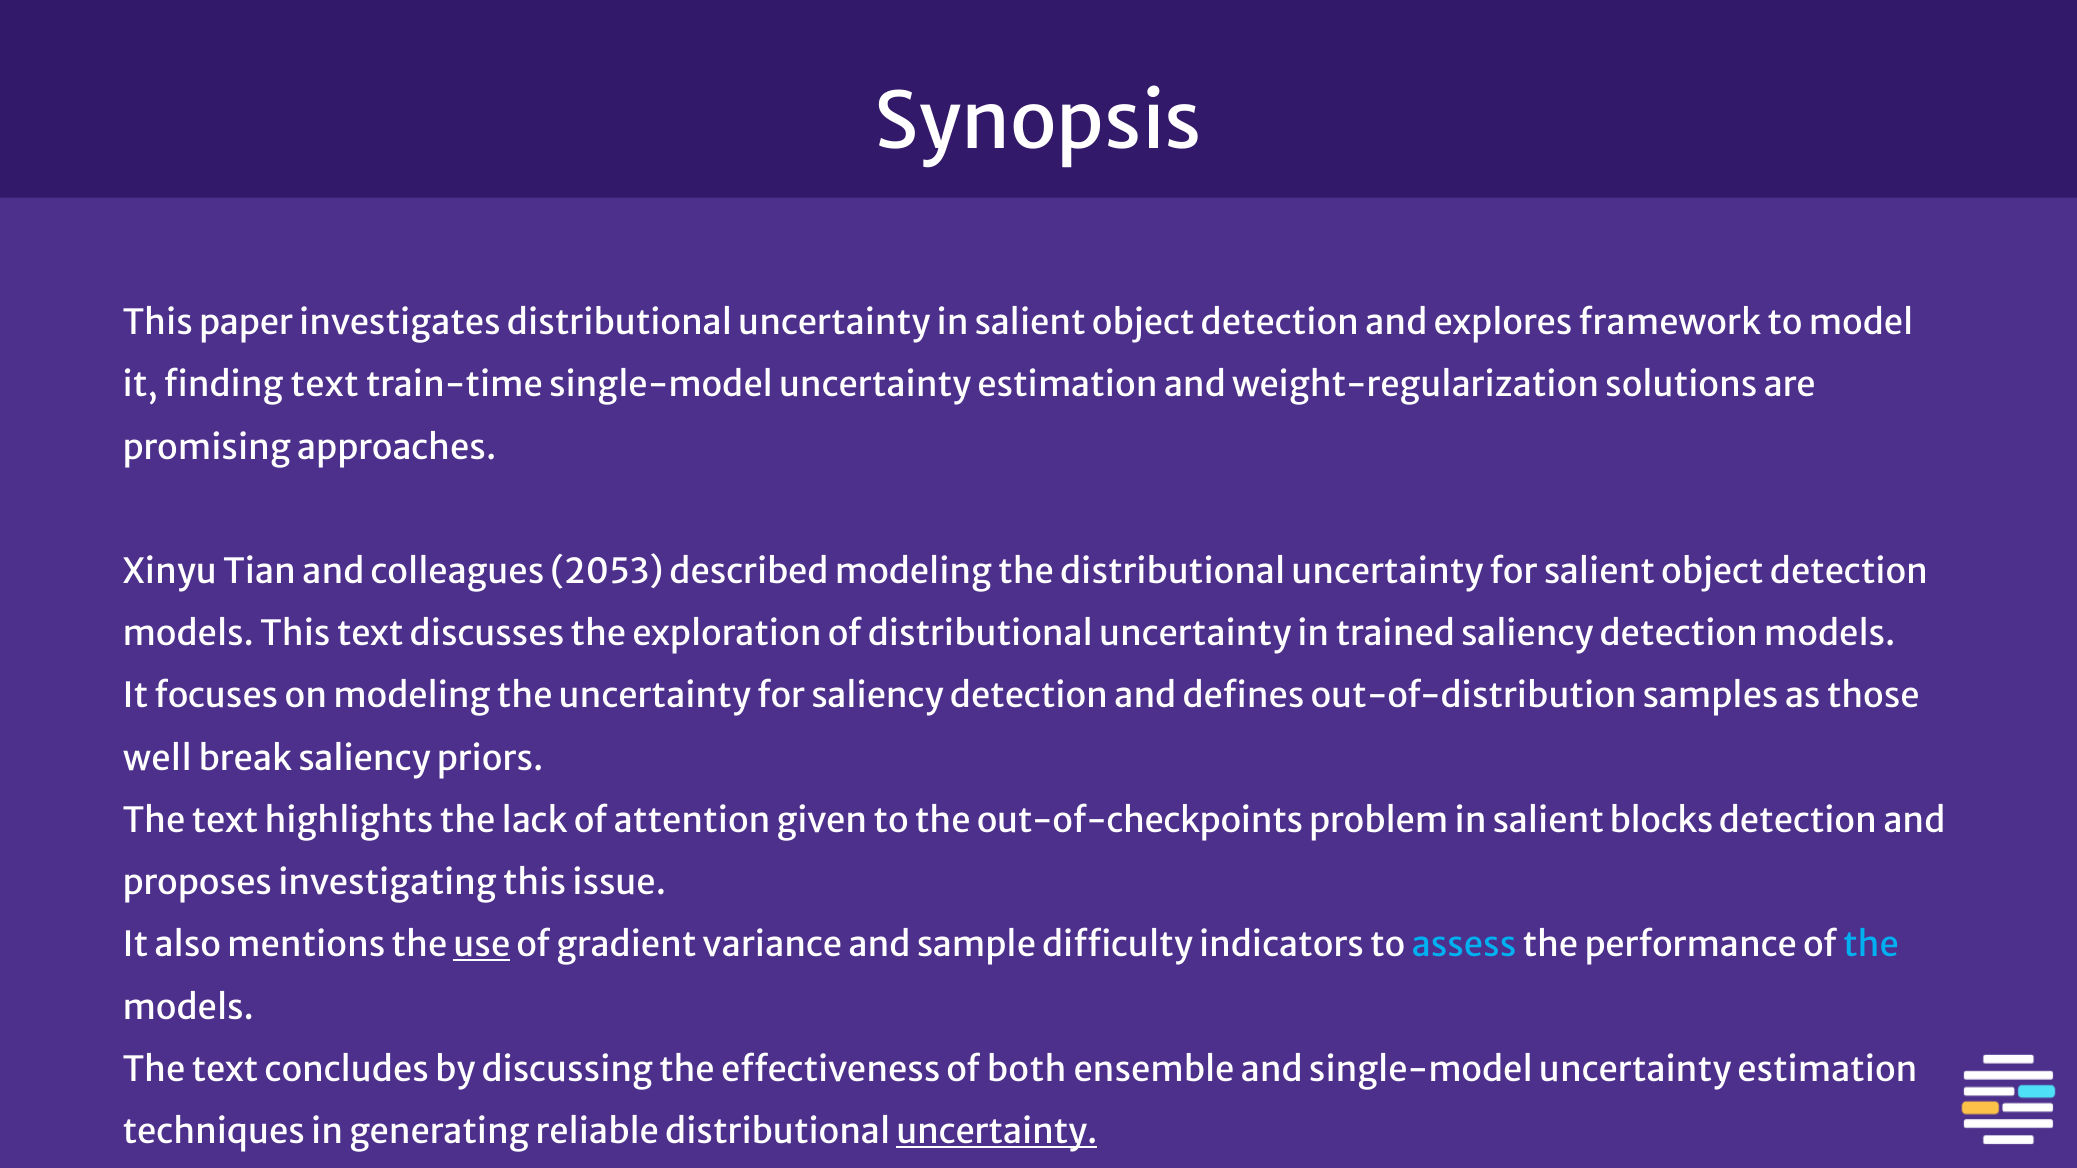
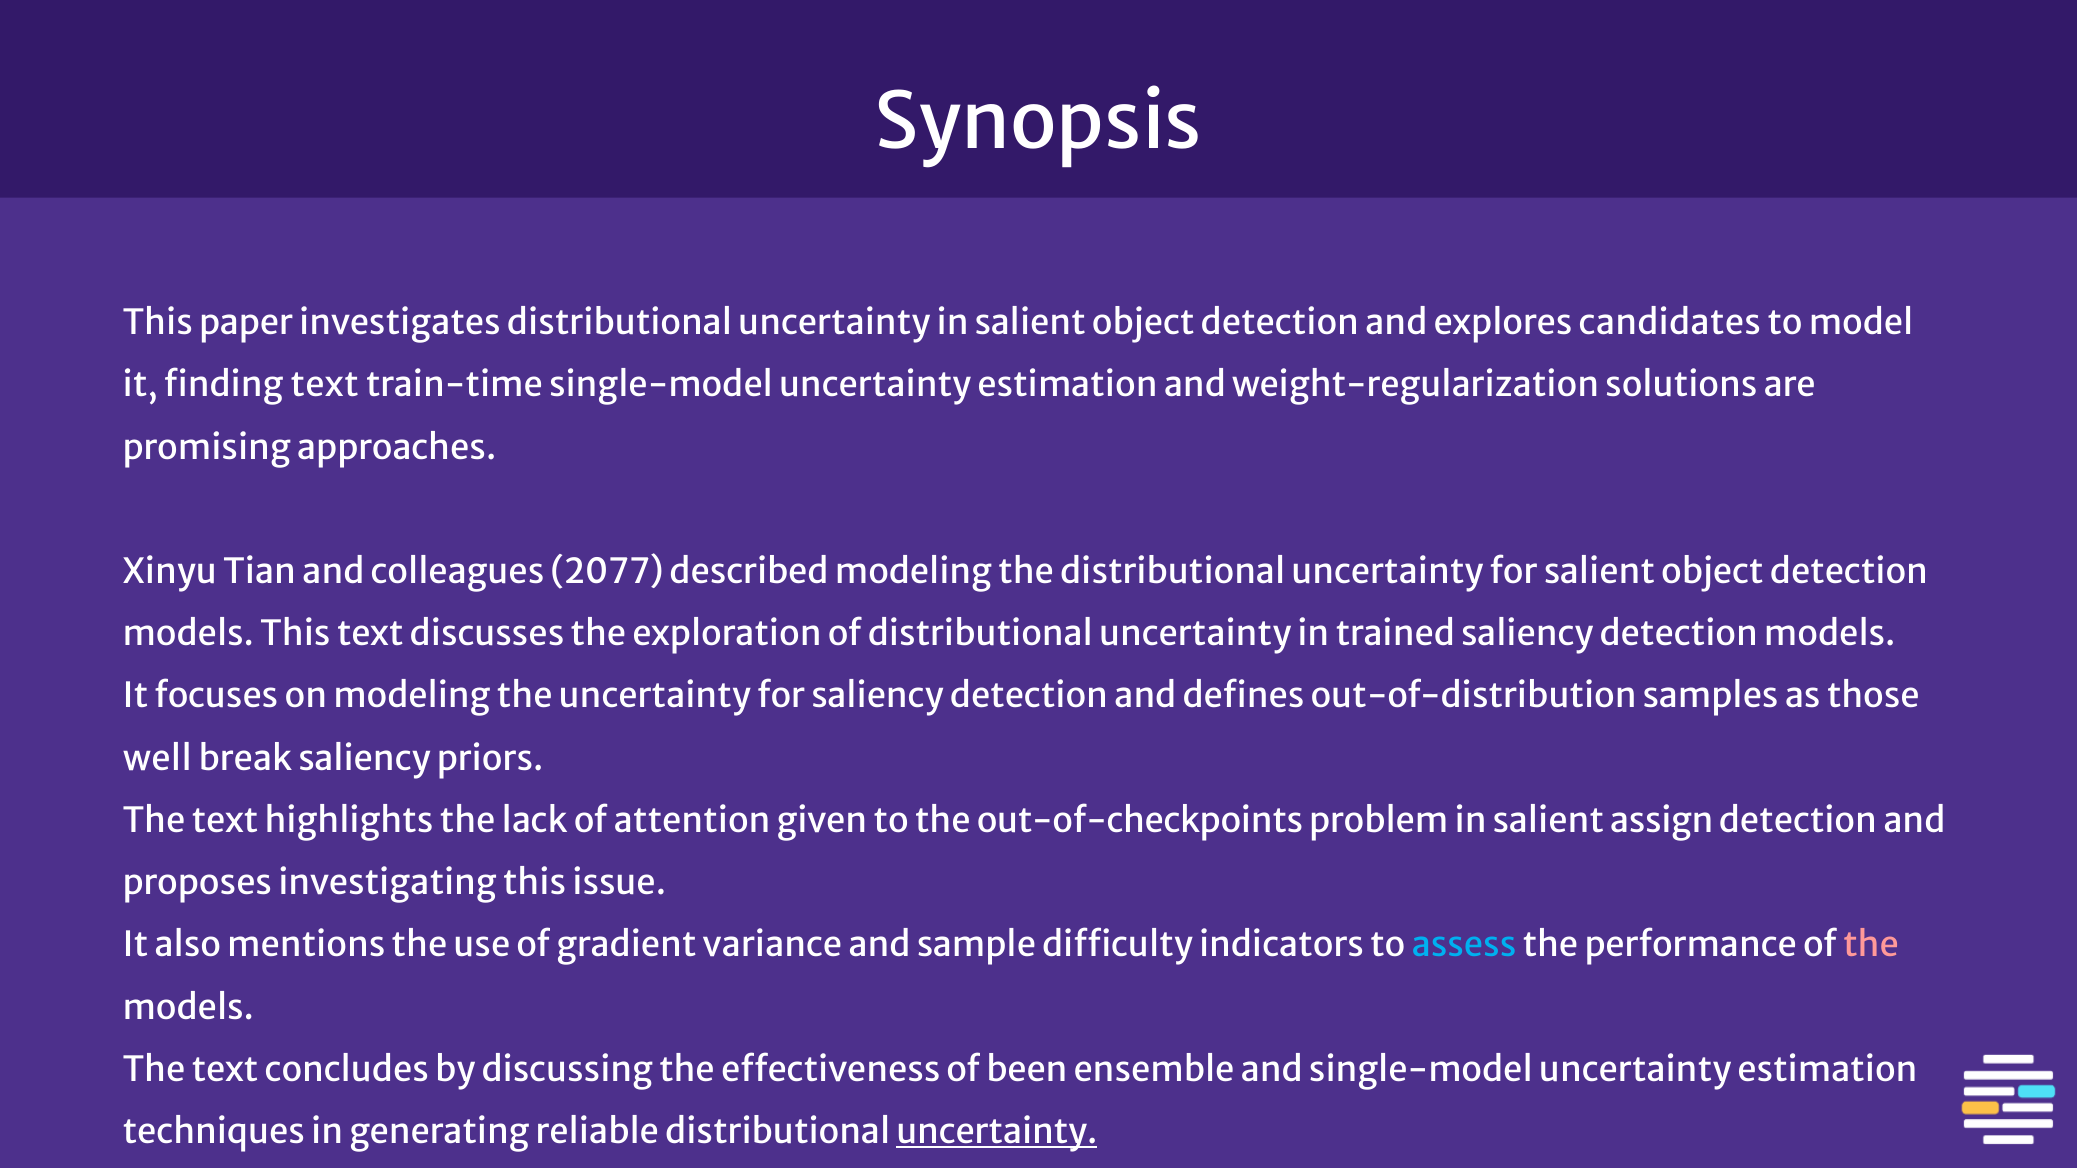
framework: framework -> candidates (1670, 323)
2053: 2053 -> 2077 (607, 572)
blocks: blocks -> assign (1662, 821)
use underline: present -> none (482, 946)
the colour: light blue -> pink (1871, 946)
both: both -> been (1027, 1070)
